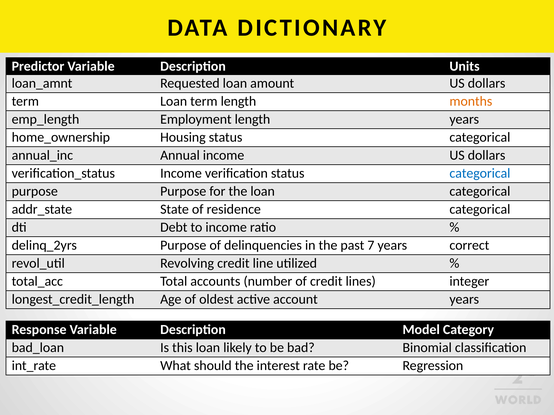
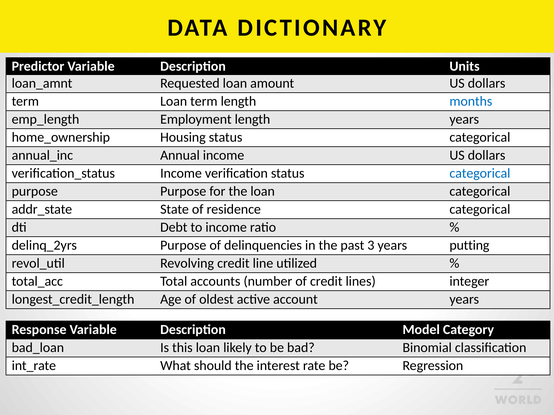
months colour: orange -> blue (471, 101)
7: 7 -> 3 (371, 245)
correct: correct -> putting (469, 245)
